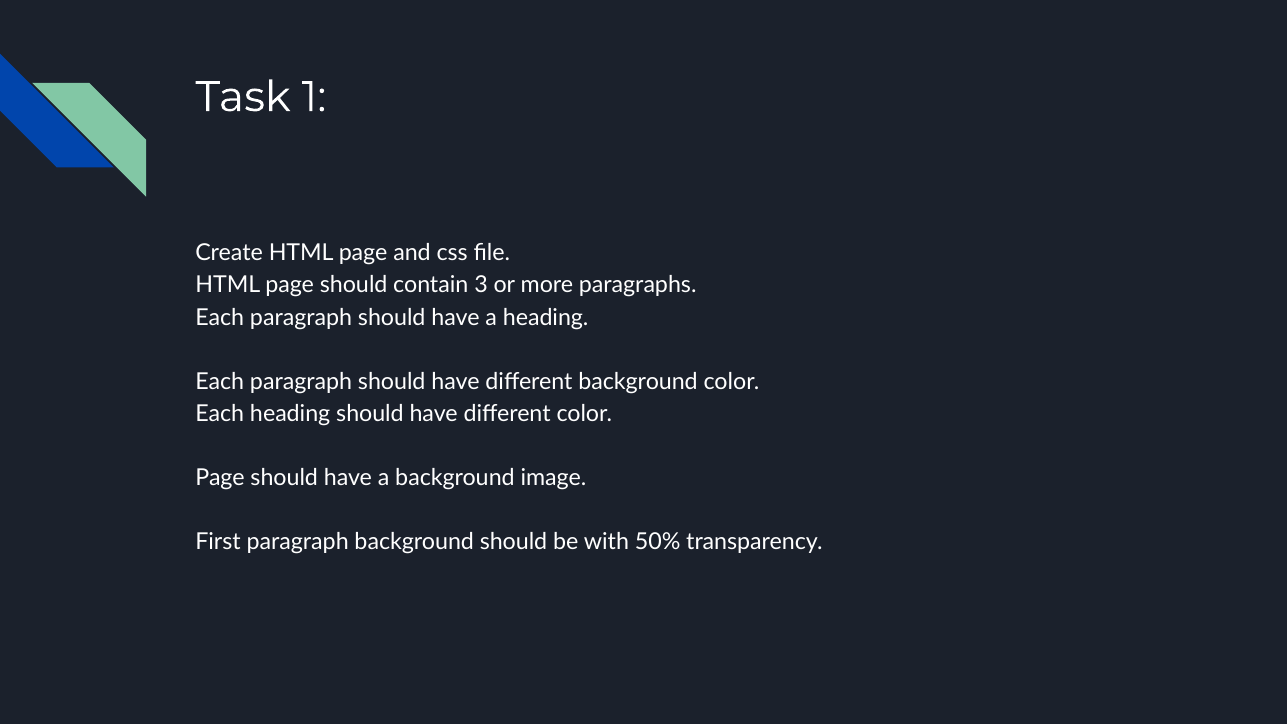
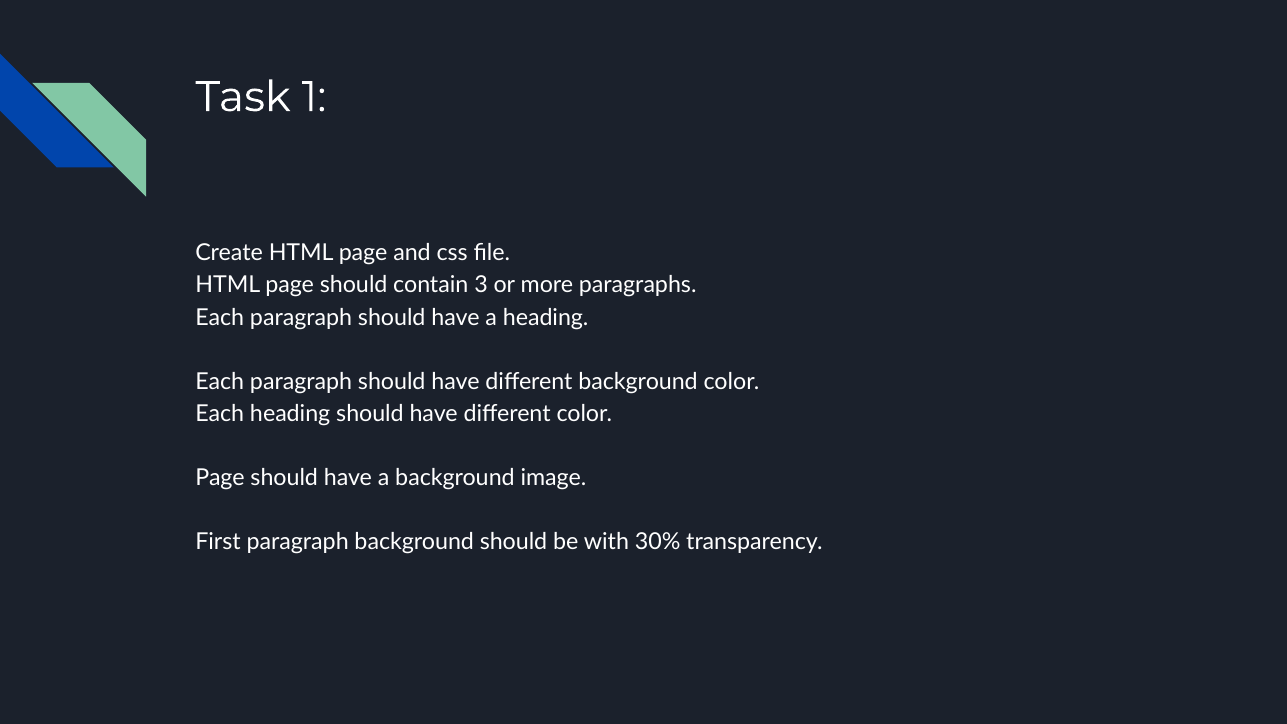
50%: 50% -> 30% (658, 542)
